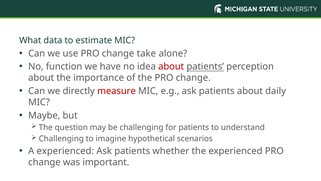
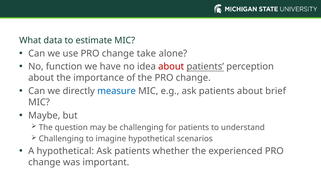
measure colour: red -> blue (117, 91)
daily: daily -> brief (276, 91)
A experienced: experienced -> hypothetical (65, 151)
